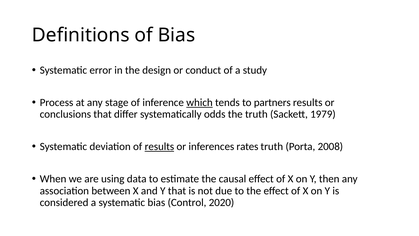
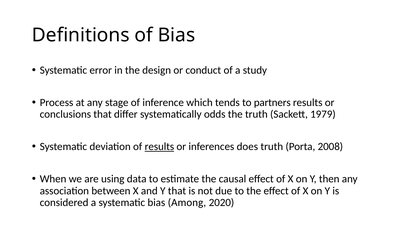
which underline: present -> none (200, 102)
rates: rates -> does (247, 146)
Control: Control -> Among (187, 202)
